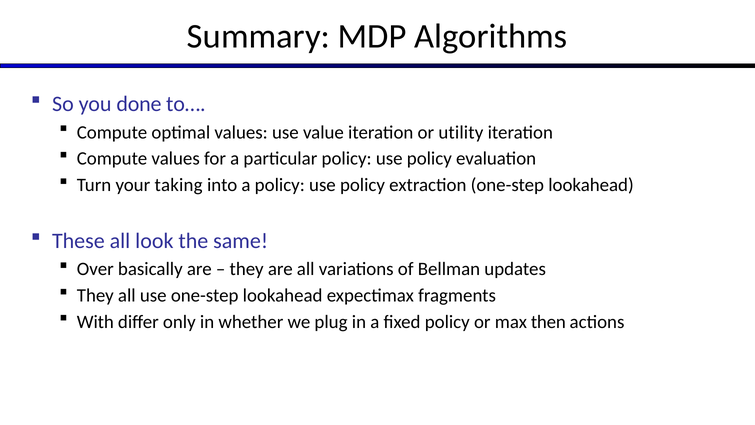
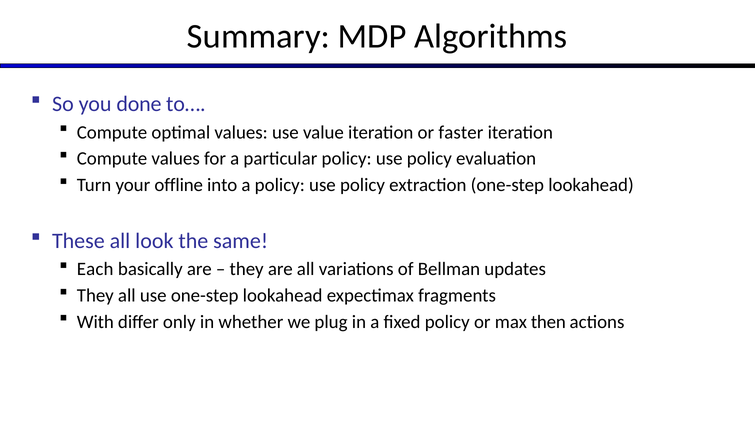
utility: utility -> faster (461, 132)
taking: taking -> offline (179, 185)
Over: Over -> Each (95, 269)
